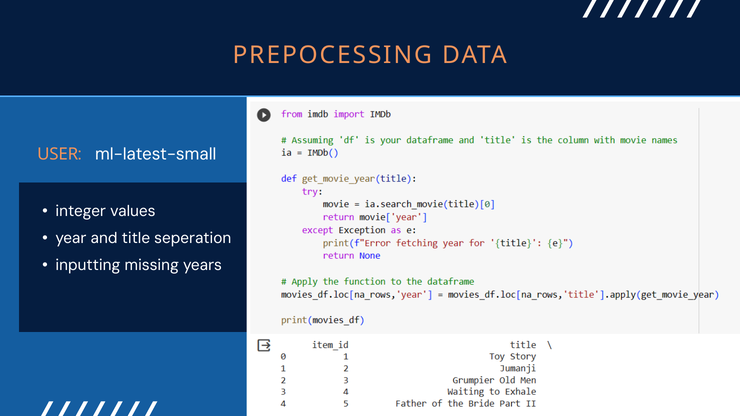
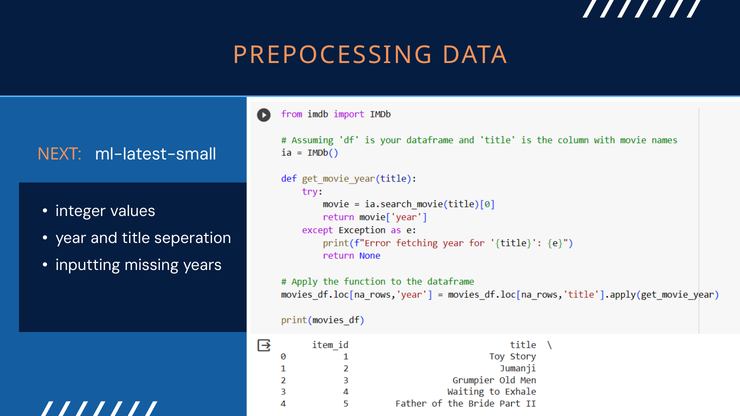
USER: USER -> NEXT (58, 154)
